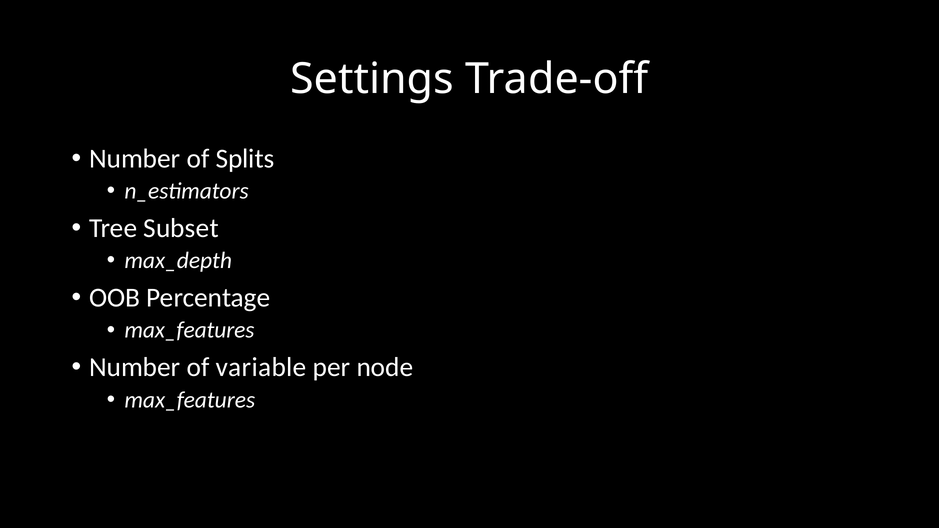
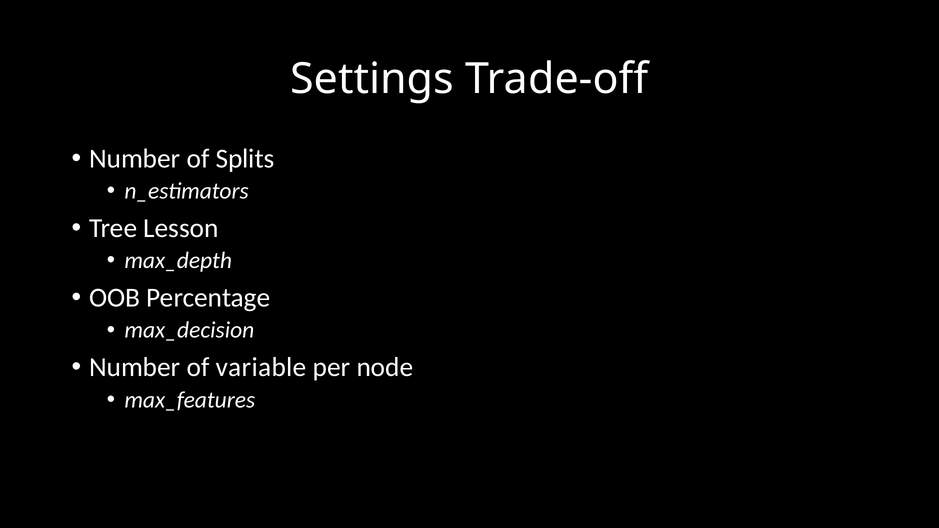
Subset: Subset -> Lesson (181, 228)
max_features: max_features -> max_decision (189, 330)
